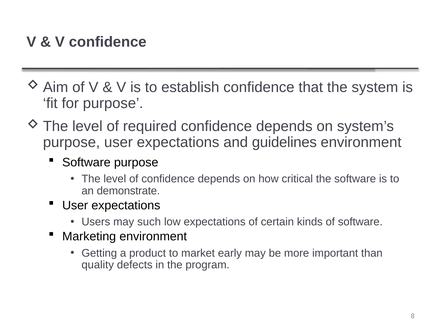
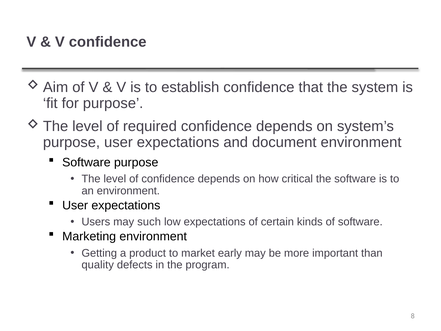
guidelines: guidelines -> document (284, 142)
an demonstrate: demonstrate -> environment (128, 191)
